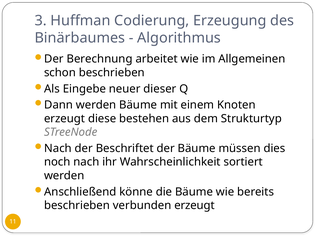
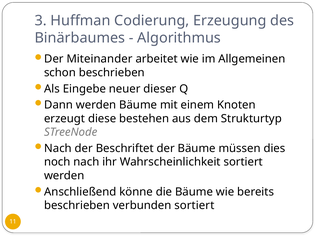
Berechnung: Berechnung -> Miteinander (100, 59)
verbunden erzeugt: erzeugt -> sortiert (194, 206)
